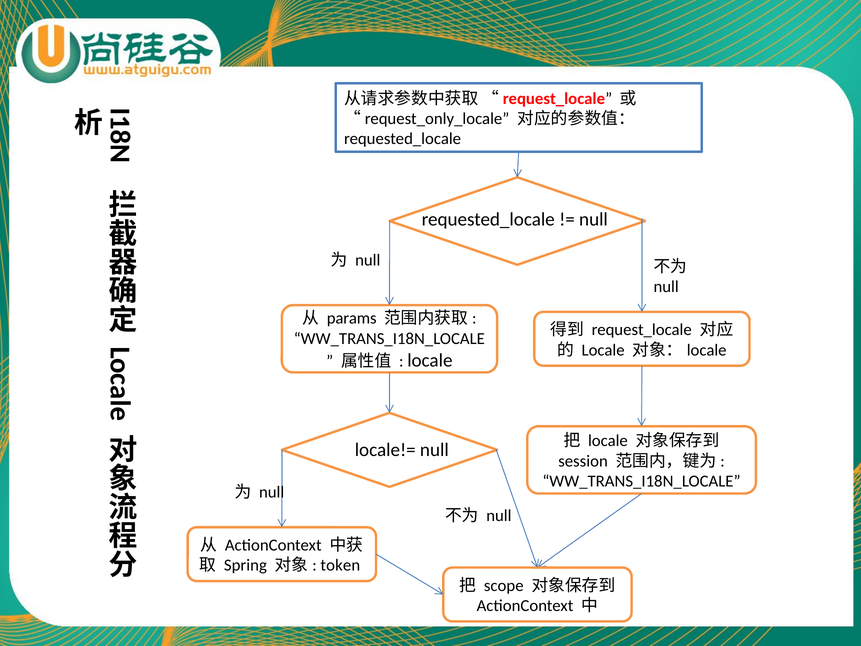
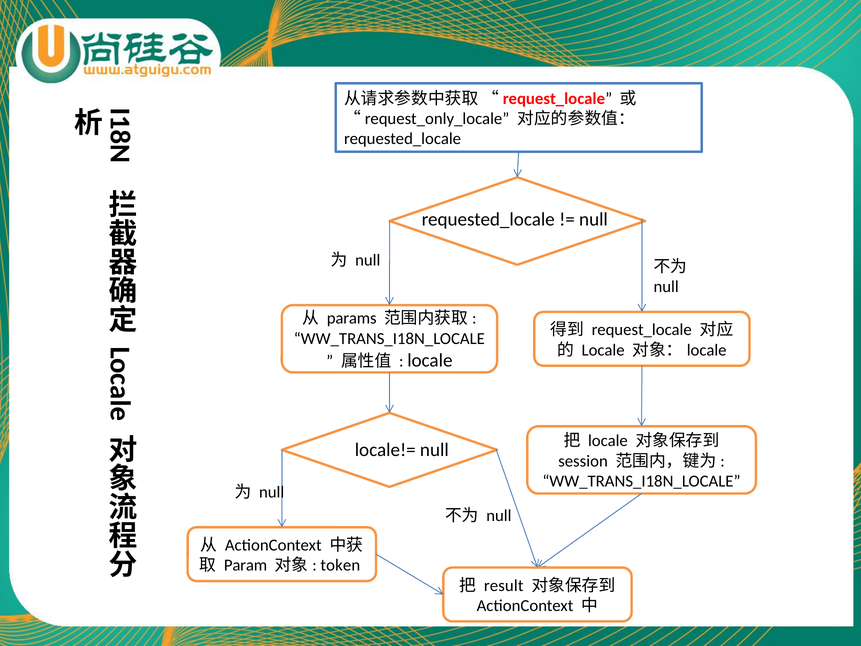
Spring: Spring -> Param (246, 565)
scope: scope -> result (504, 585)
